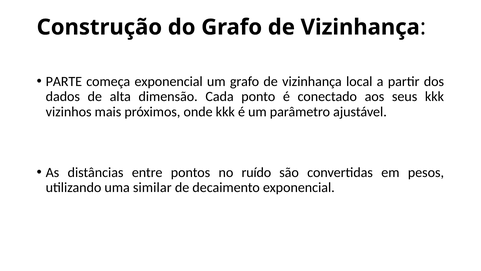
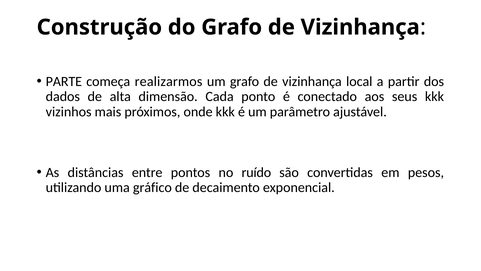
começa exponencial: exponencial -> realizarmos (169, 81)
similar: similar -> gráfico (152, 187)
